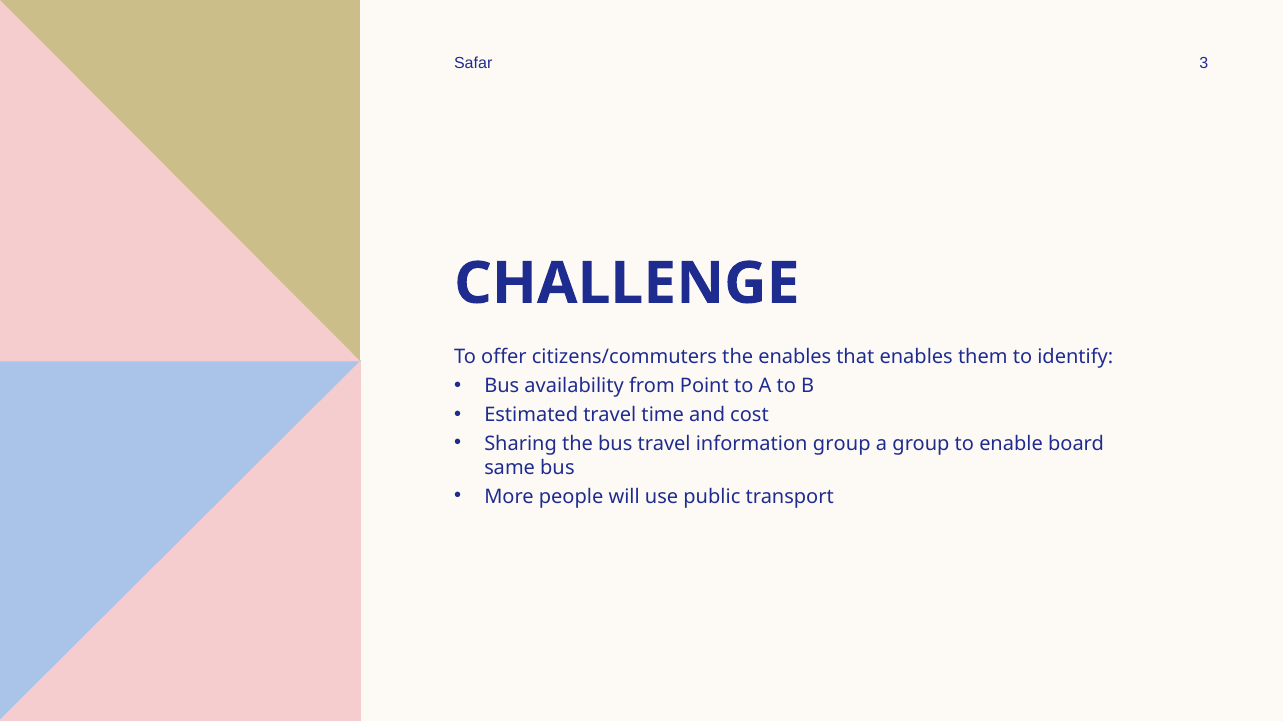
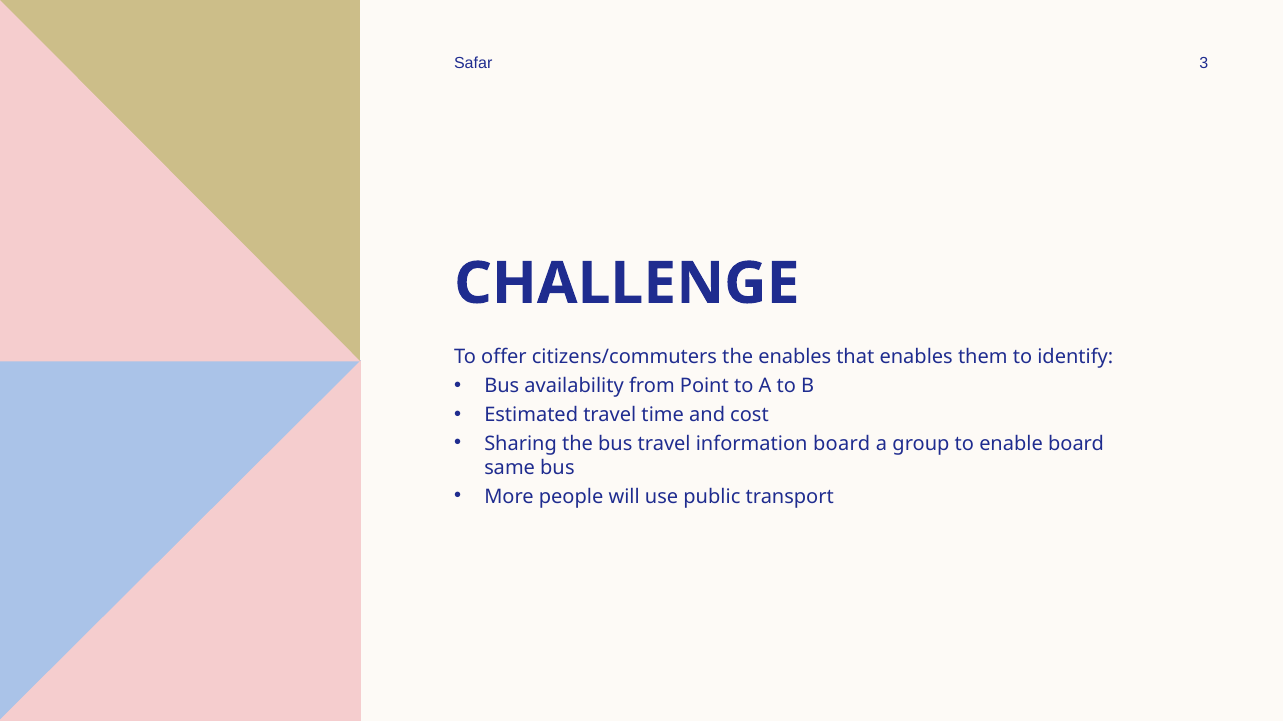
information group: group -> board (842, 444)
